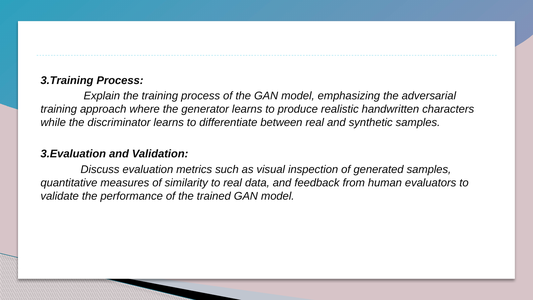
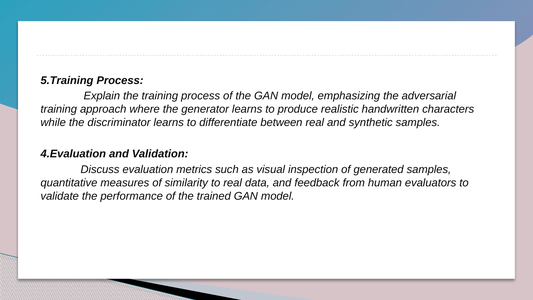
3.Training: 3.Training -> 5.Training (67, 80)
3.Evaluation: 3.Evaluation -> 4.Evaluation (73, 154)
